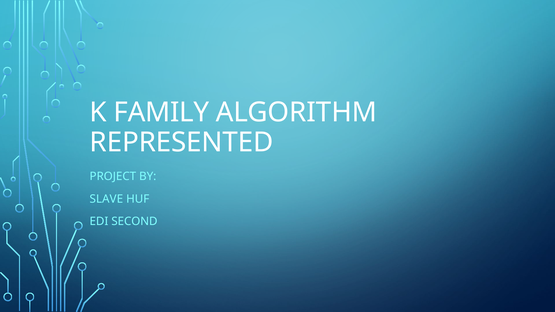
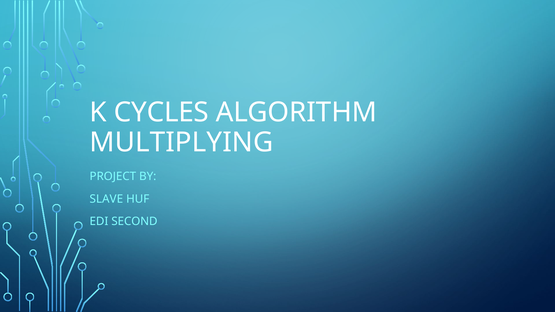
FAMILY: FAMILY -> CYCLES (161, 113)
REPRESENTED: REPRESENTED -> MULTIPLYING (181, 143)
